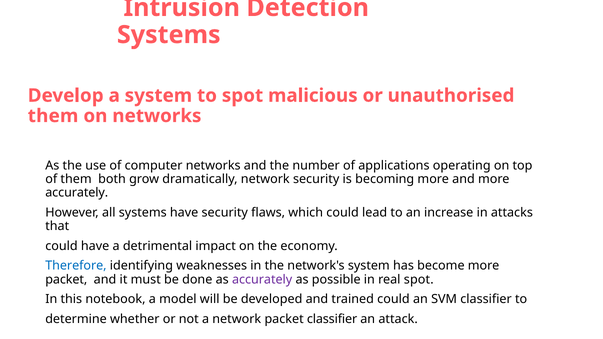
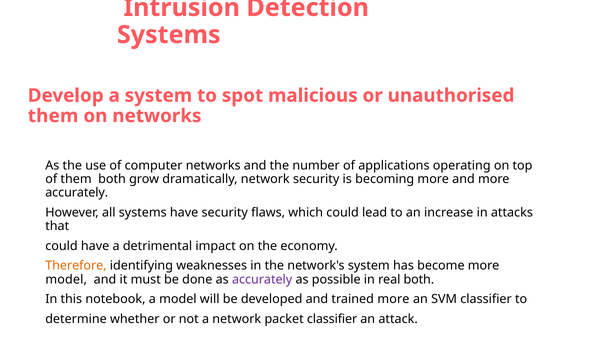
Therefore colour: blue -> orange (76, 266)
packet: packet -> model (66, 280)
real spot: spot -> both (419, 280)
trained could: could -> more (393, 299)
